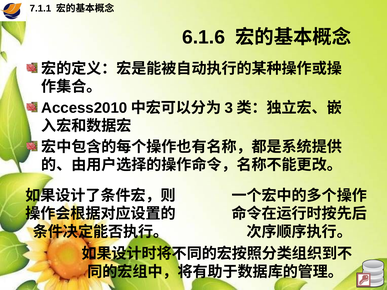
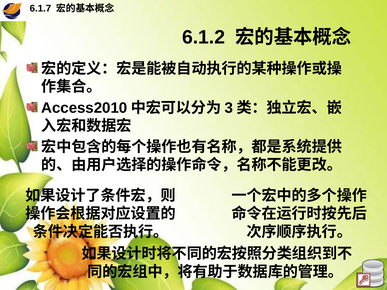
7.1.1: 7.1.1 -> 6.1.7 (40, 8)
6.1.6: 6.1.6 -> 6.1.2 (204, 37)
